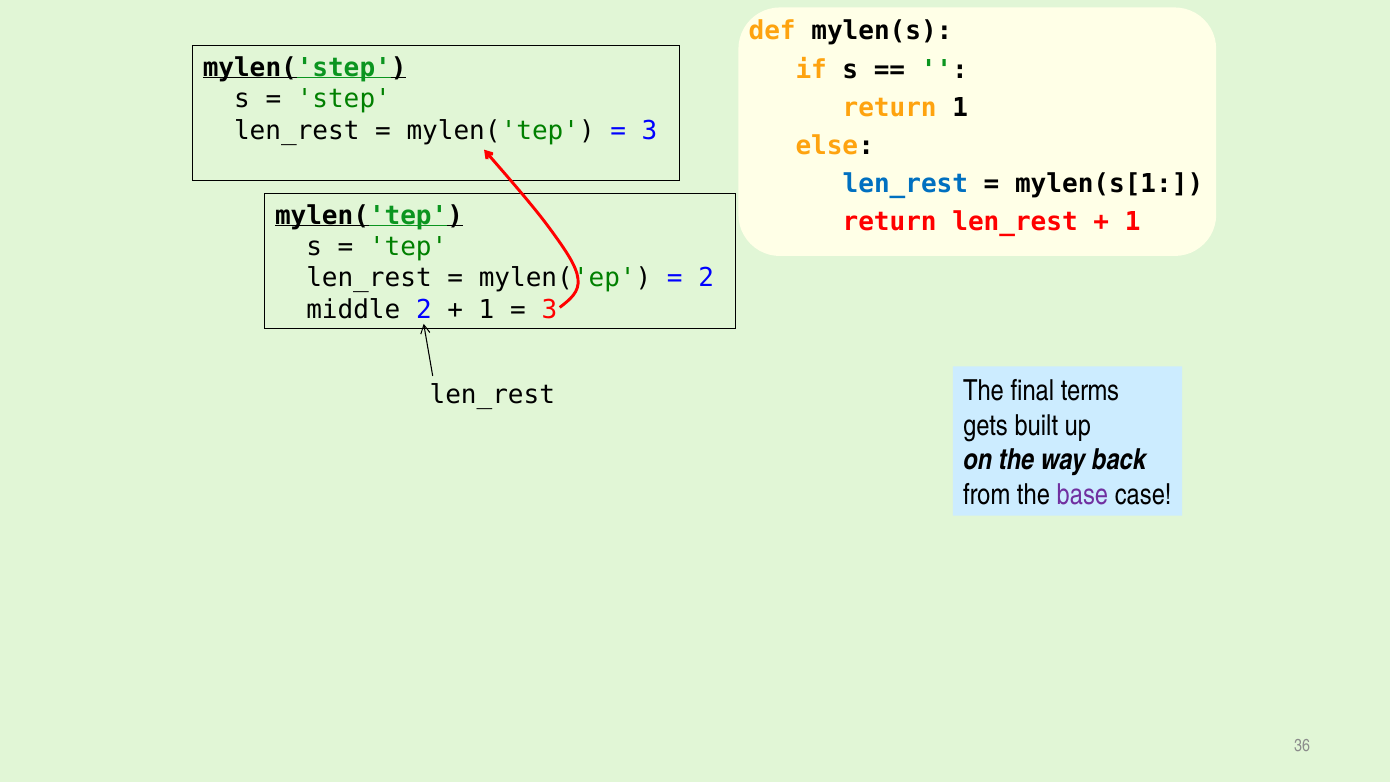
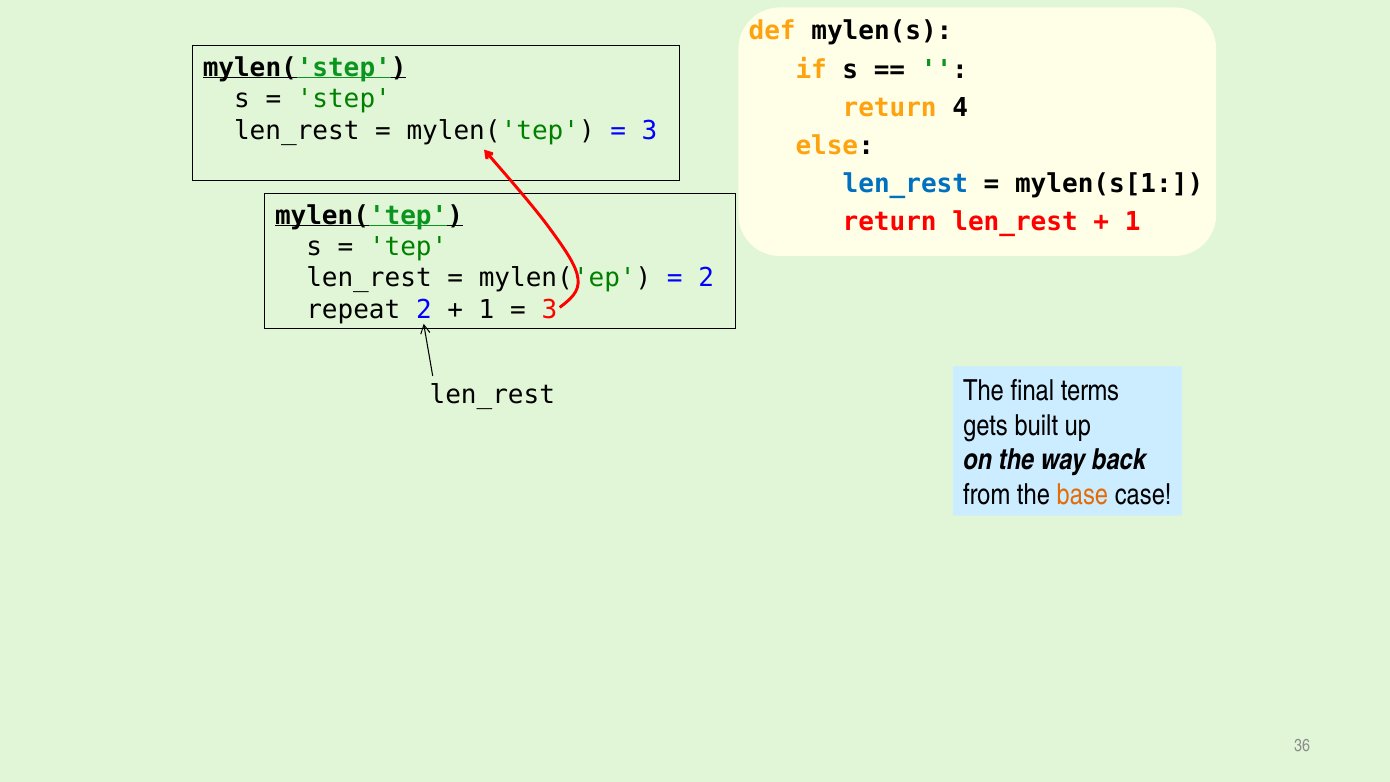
return 1: 1 -> 4 (960, 108)
middle: middle -> repeat (353, 309)
base colour: purple -> orange (1082, 495)
